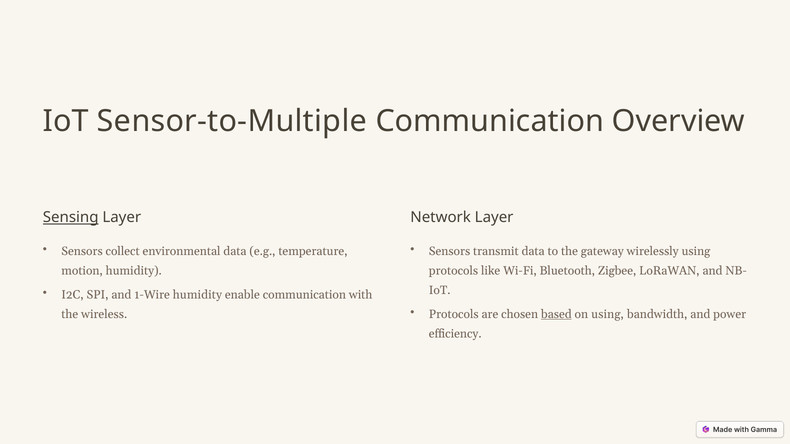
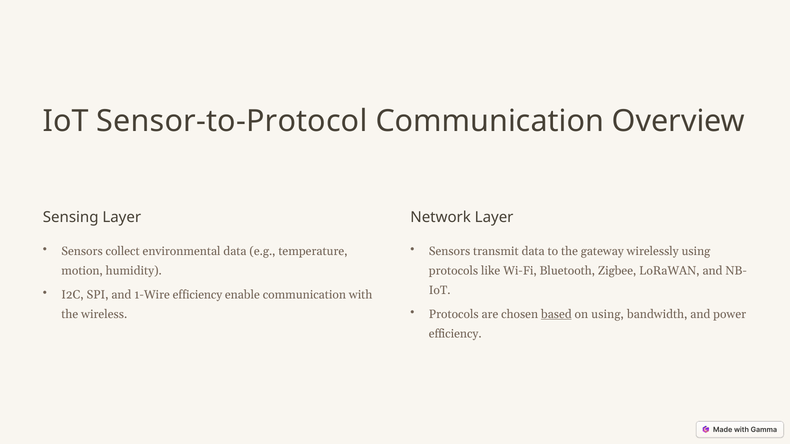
Sensor-to-Multiple: Sensor-to-Multiple -> Sensor-to-Protocol (232, 122)
Sensing underline: present -> none (71, 218)
1-Wire humidity: humidity -> efficiency (197, 295)
